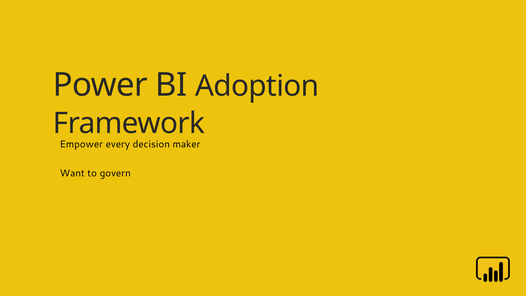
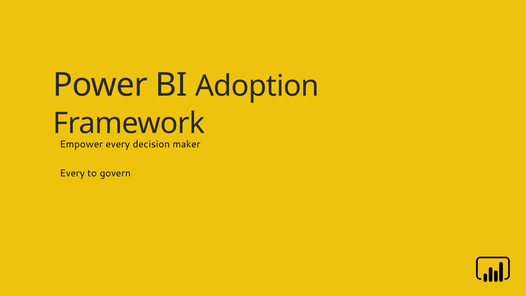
Want: Want -> Every (72, 173)
